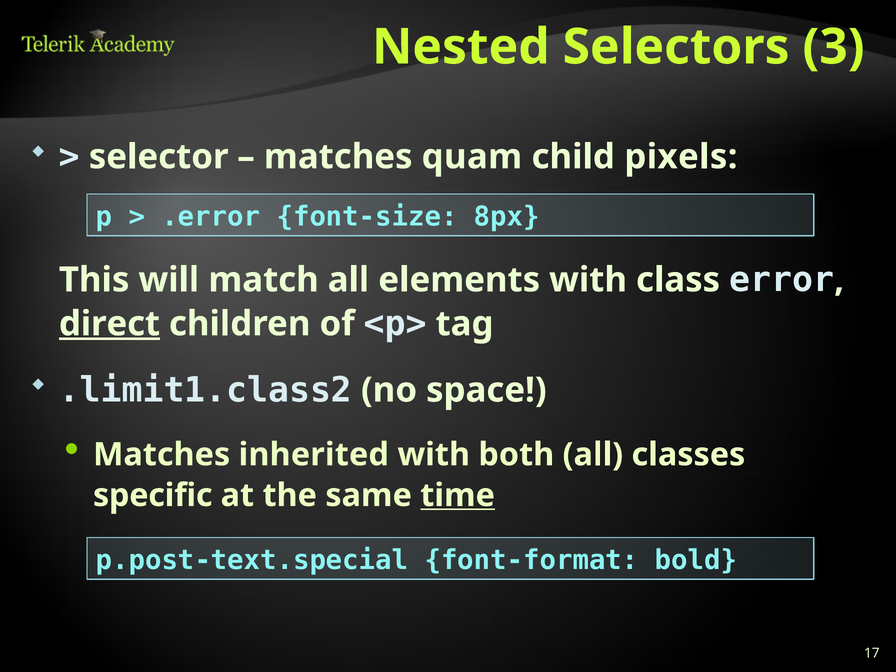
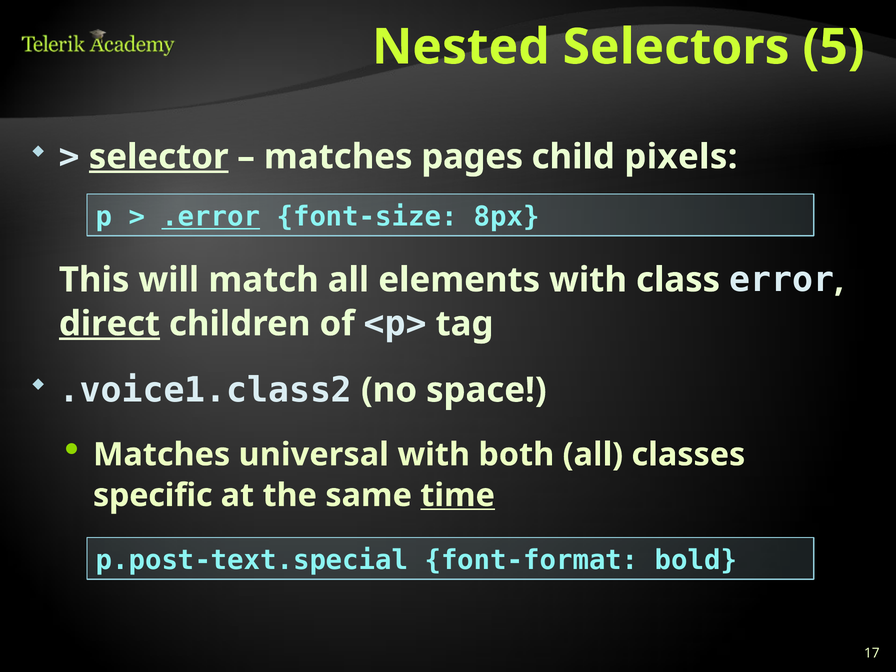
3: 3 -> 5 (834, 47)
selector underline: none -> present (159, 157)
quam: quam -> pages (472, 157)
.error underline: none -> present (211, 217)
.limit1.class2: .limit1.class2 -> .voice1.class2 (205, 390)
inherited: inherited -> universal (314, 455)
